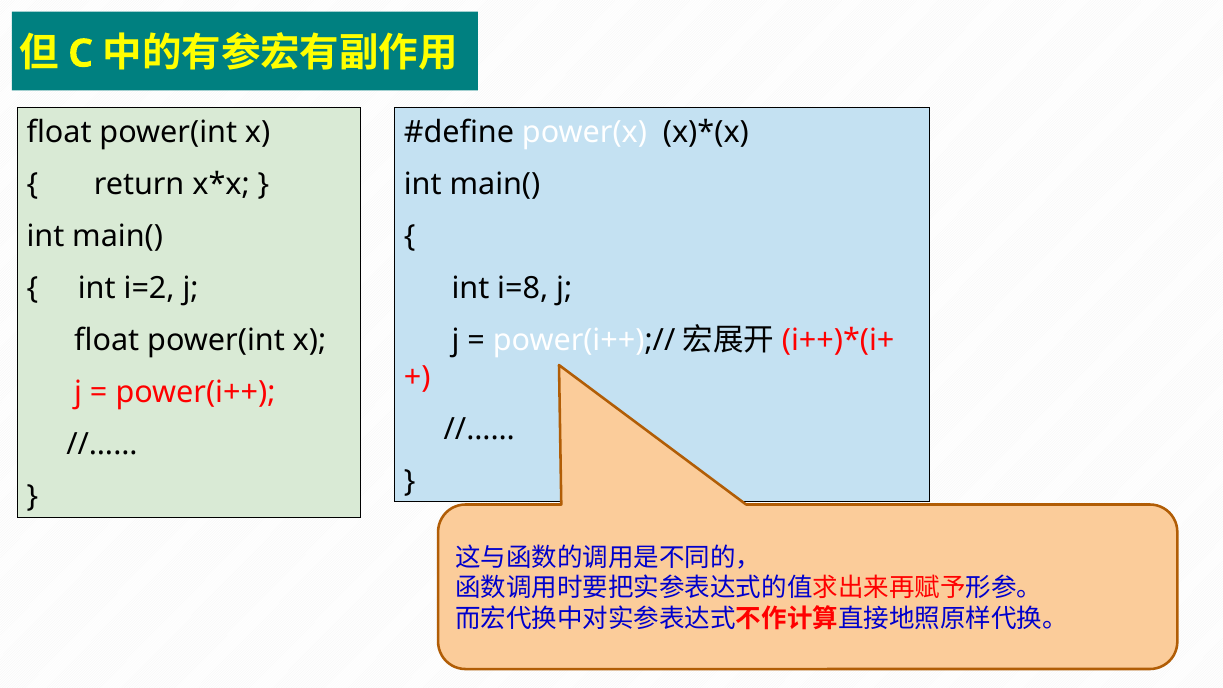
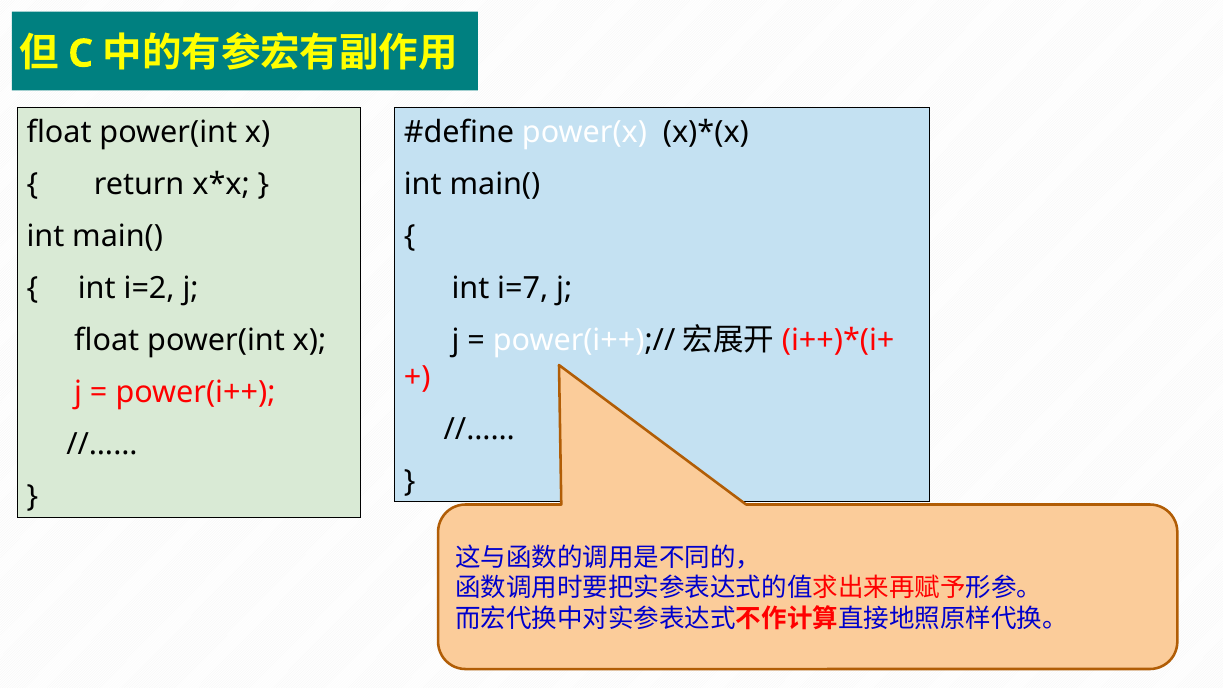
i=8: i=8 -> i=7 (523, 288)
